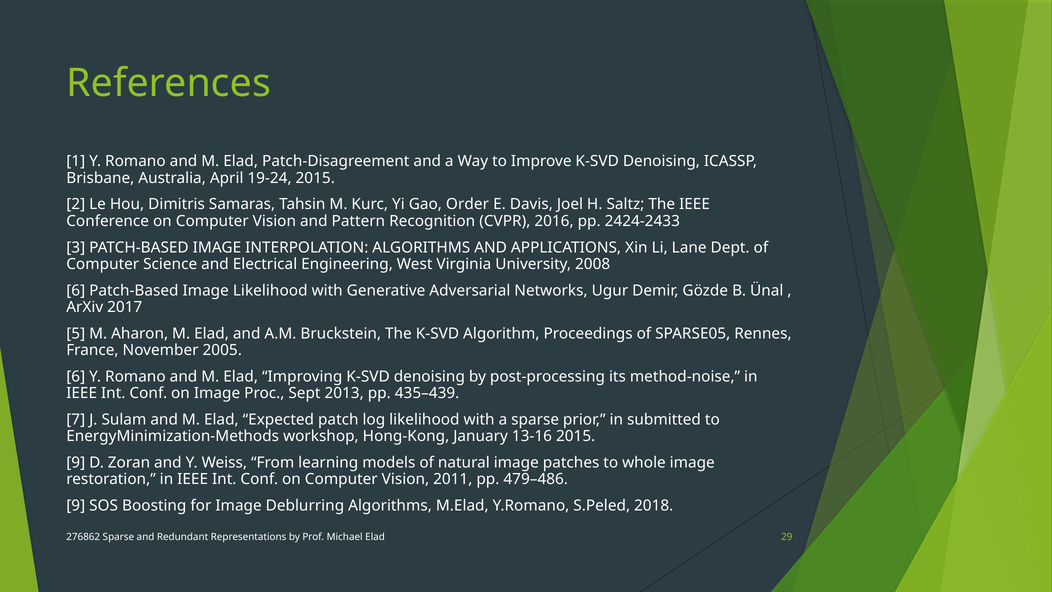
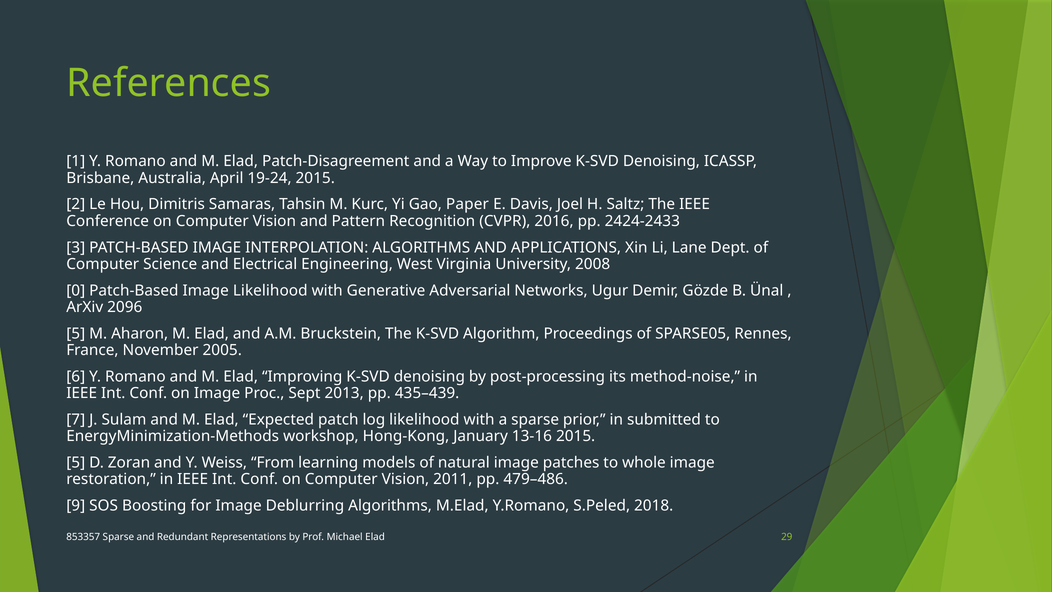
Order: Order -> Paper (467, 204)
6: 6 -> 0 (76, 290)
2017: 2017 -> 2096 (125, 307)
9: 9 -> 5 (76, 462)
276862: 276862 -> 853357 (83, 537)
